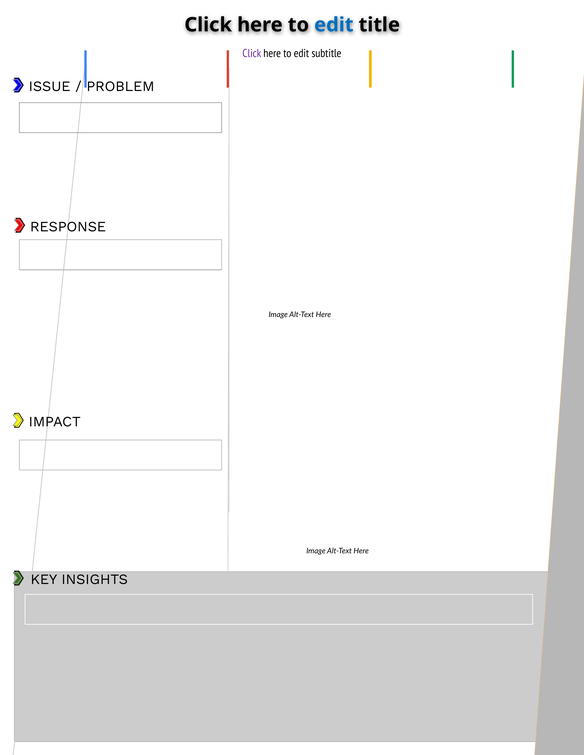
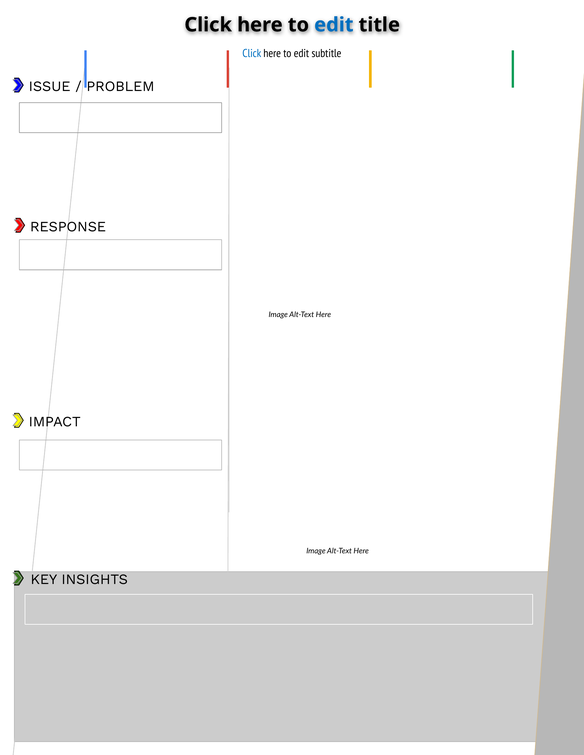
Click colour: purple -> blue (252, 53)
